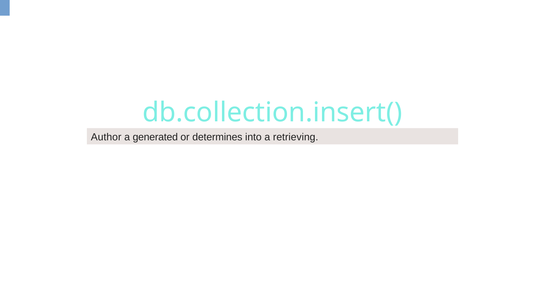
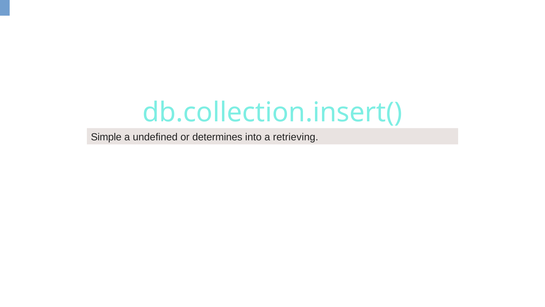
Author: Author -> Simple (106, 137)
generated: generated -> undefined (155, 137)
